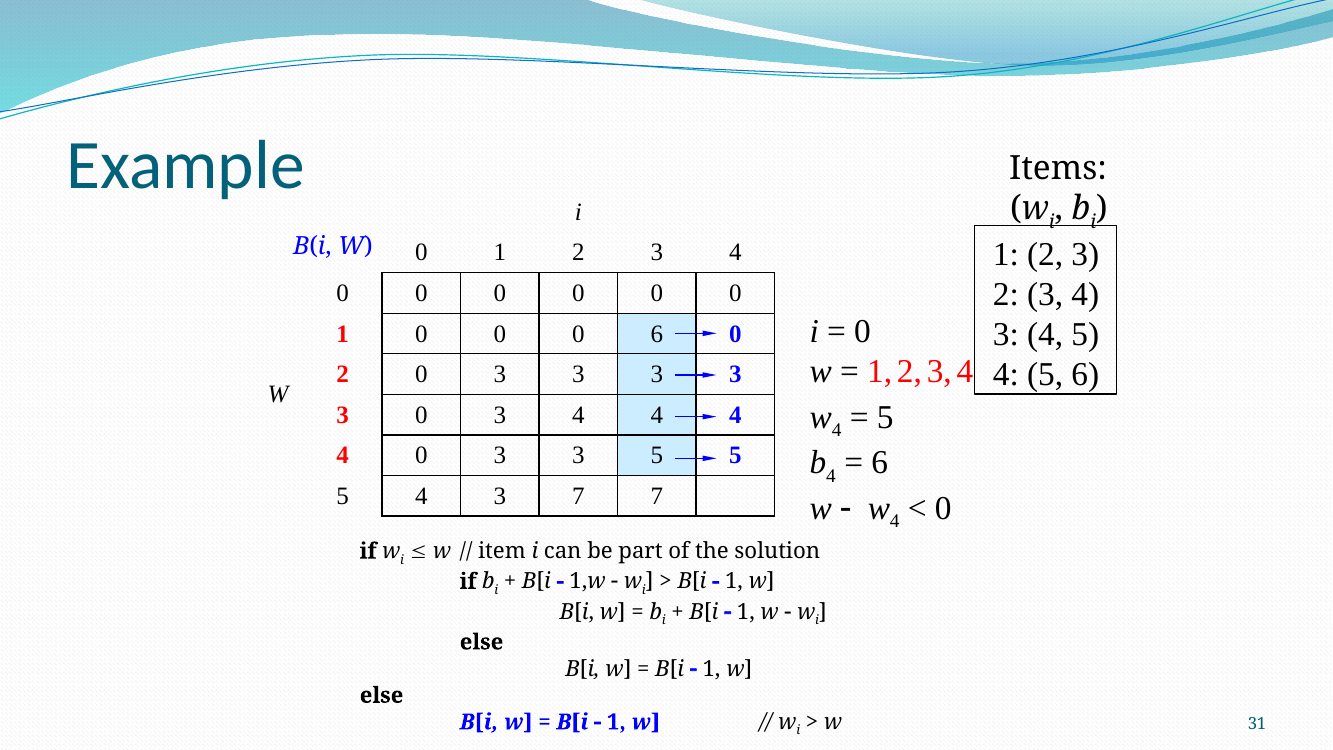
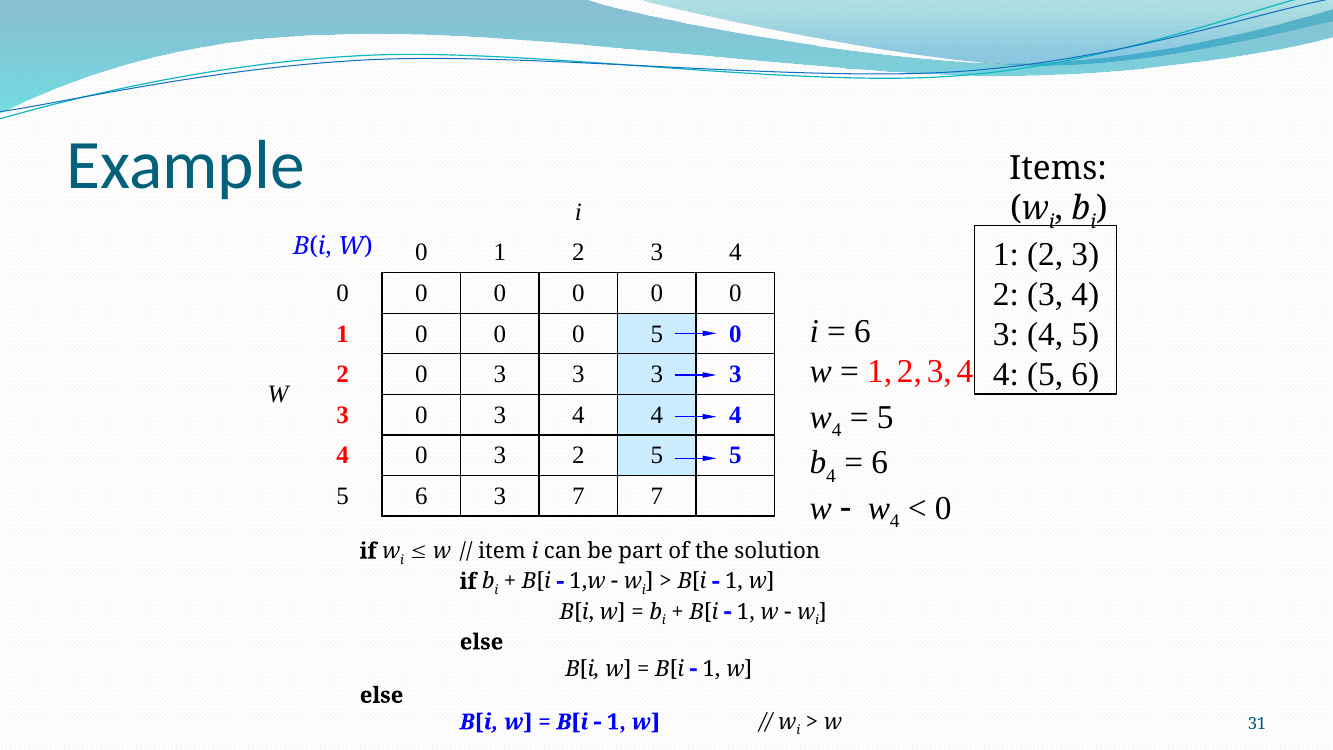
0: 0 -> 6 (862, 332)
0 6: 6 -> 5 (657, 334)
4 0 3 3: 3 -> 2 (578, 455)
4: 4 -> 6 (421, 496)
